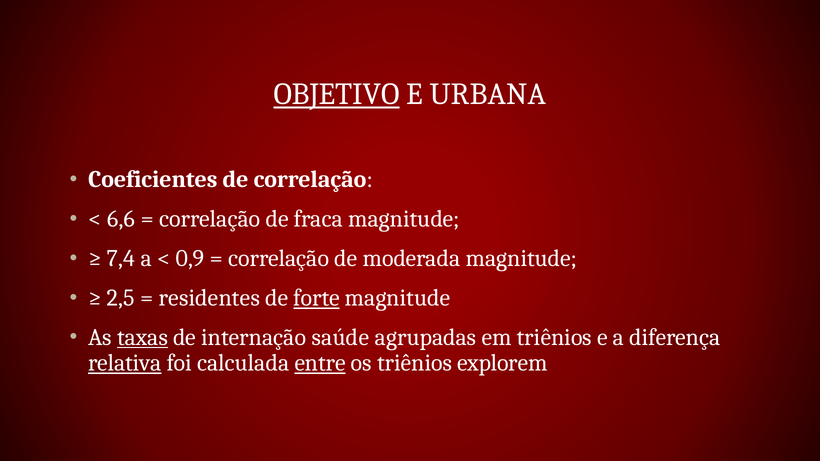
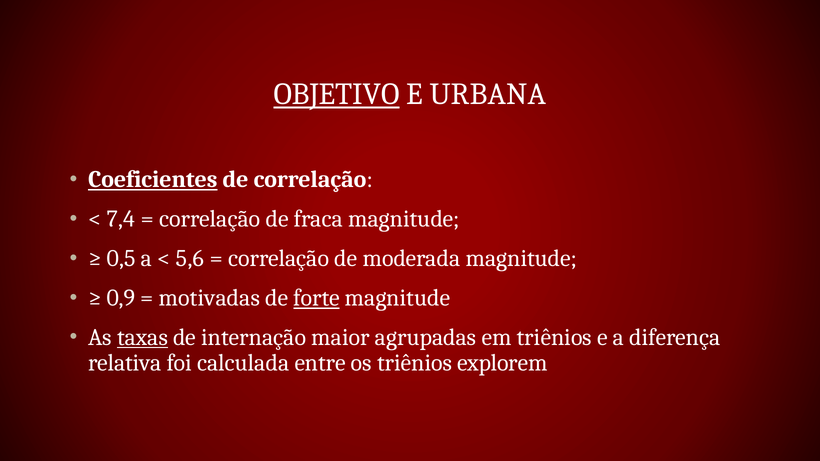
Coeficientes underline: none -> present (153, 180)
6,6: 6,6 -> 7,4 (121, 219)
7,4: 7,4 -> 0,5 (121, 259)
0,9: 0,9 -> 5,6 (190, 259)
2,5: 2,5 -> 0,9 (121, 298)
residentes: residentes -> motivadas (209, 298)
saúde: saúde -> maior (341, 338)
relativa underline: present -> none (125, 363)
entre underline: present -> none (320, 363)
